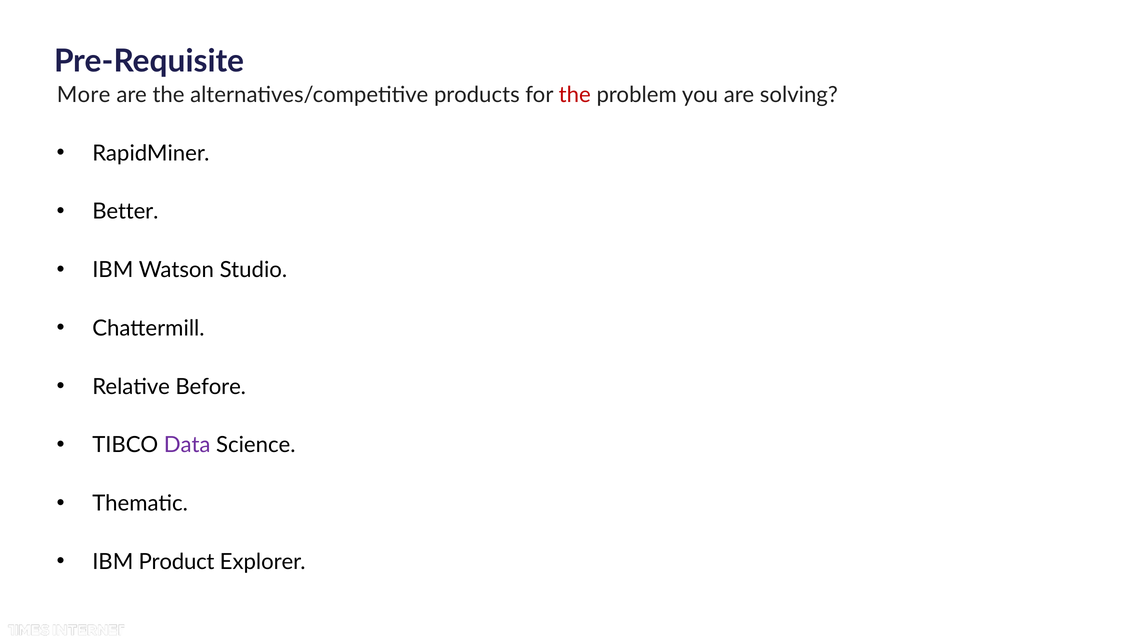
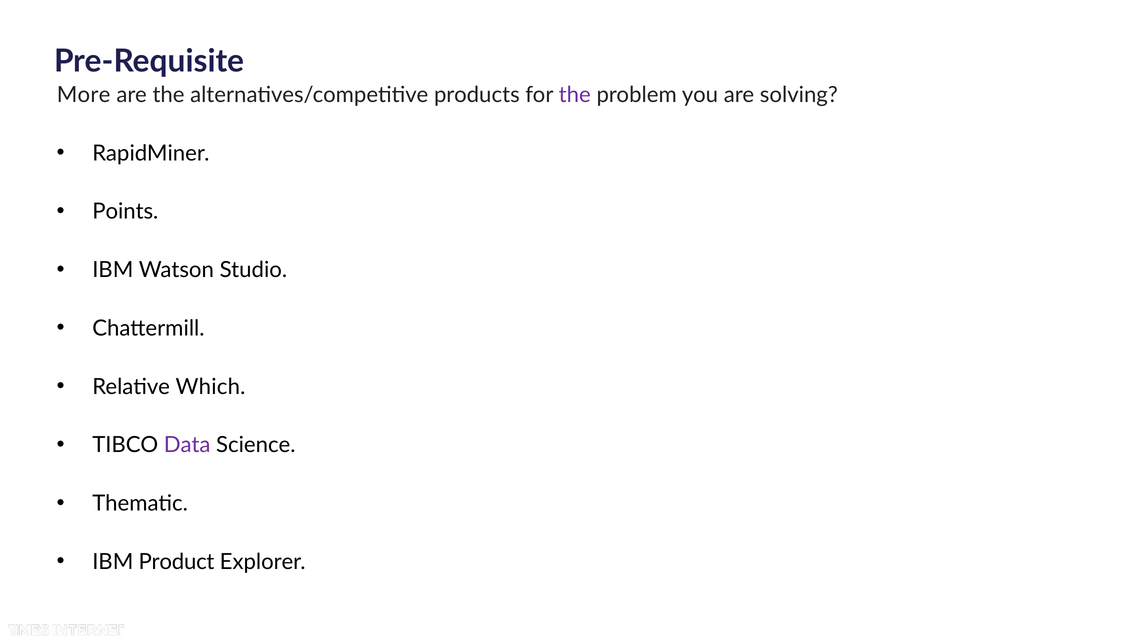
the colour: red -> purple (575, 95)
Better: Better -> Points (125, 211)
Before: Before -> Which (211, 386)
